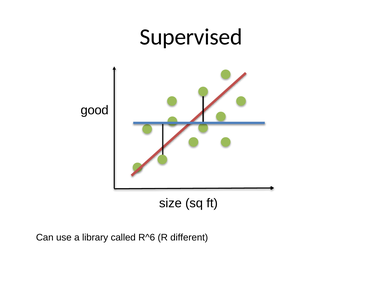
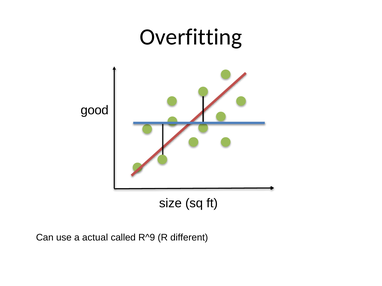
Supervised: Supervised -> Overfitting (191, 37)
library: library -> actual (95, 238)
R^6: R^6 -> R^9 (147, 238)
